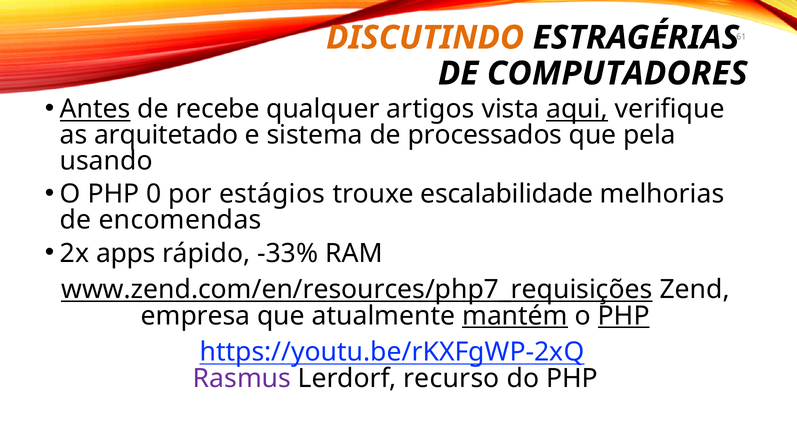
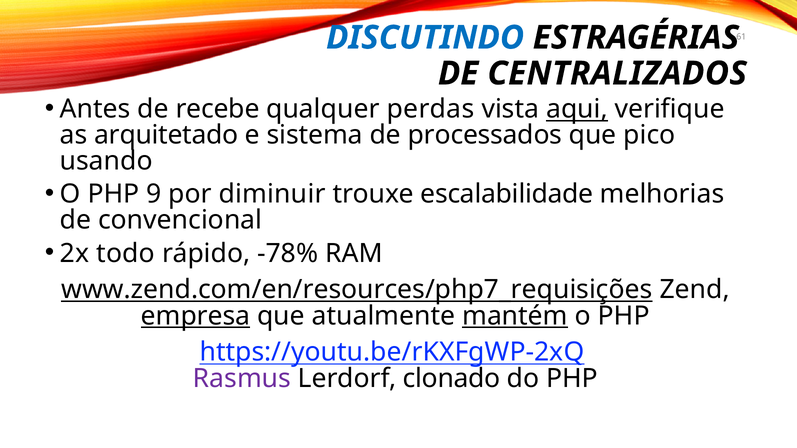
DISCUTINDO colour: orange -> blue (425, 38)
COMPUTADORES: COMPUTADORES -> CENTRALIZADOS (617, 74)
Antes underline: present -> none (95, 109)
artigos: artigos -> perdas (430, 109)
pela: pela -> pico (649, 135)
0: 0 -> 9 (154, 194)
estágios: estágios -> diminuir (272, 194)
encomendas: encomendas -> convencional (180, 220)
apps: apps -> todo (126, 253)
-33%: -33% -> -78% (288, 253)
empresa underline: none -> present (196, 316)
PHP underline: present -> none (624, 316)
recurso: recurso -> clonado (452, 379)
